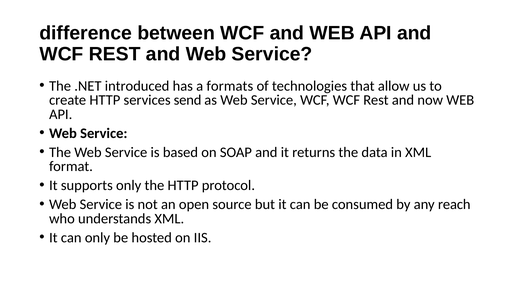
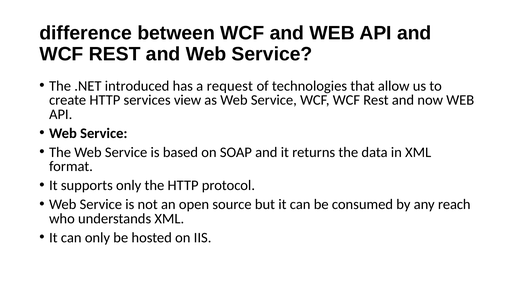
formats: formats -> request (230, 86)
send: send -> view (188, 100)
